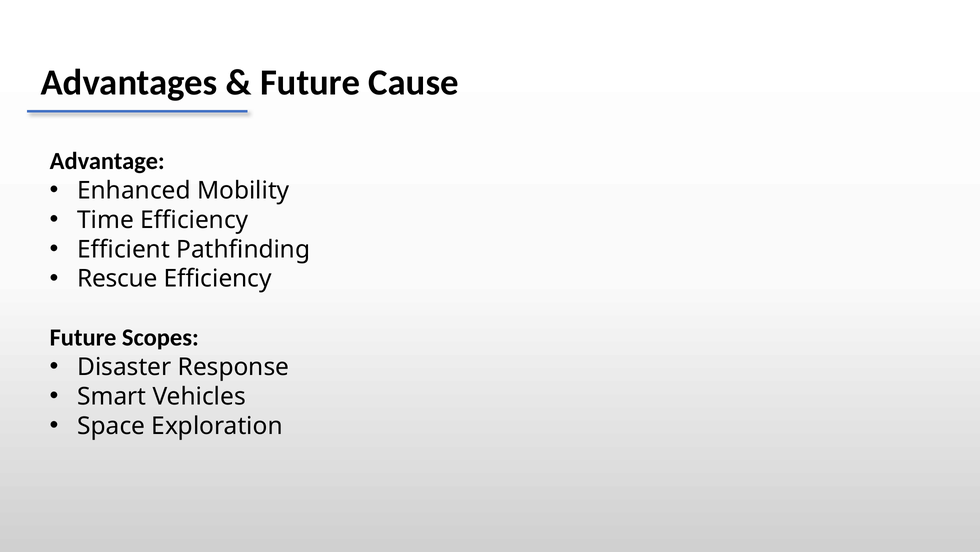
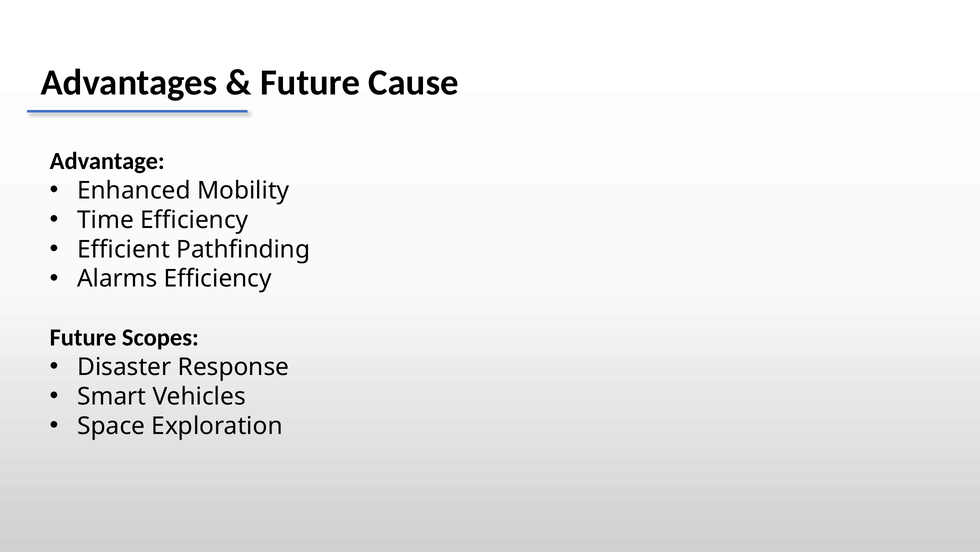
Rescue: Rescue -> Alarms (117, 278)
